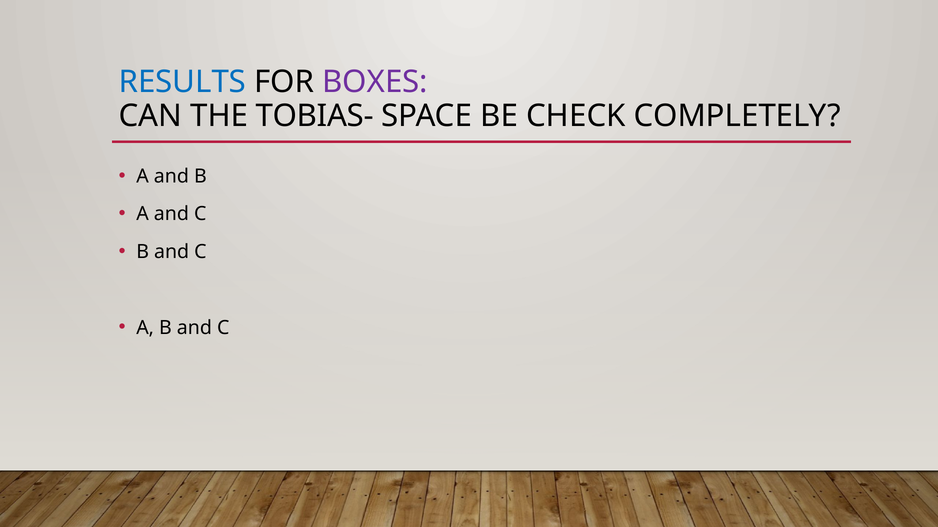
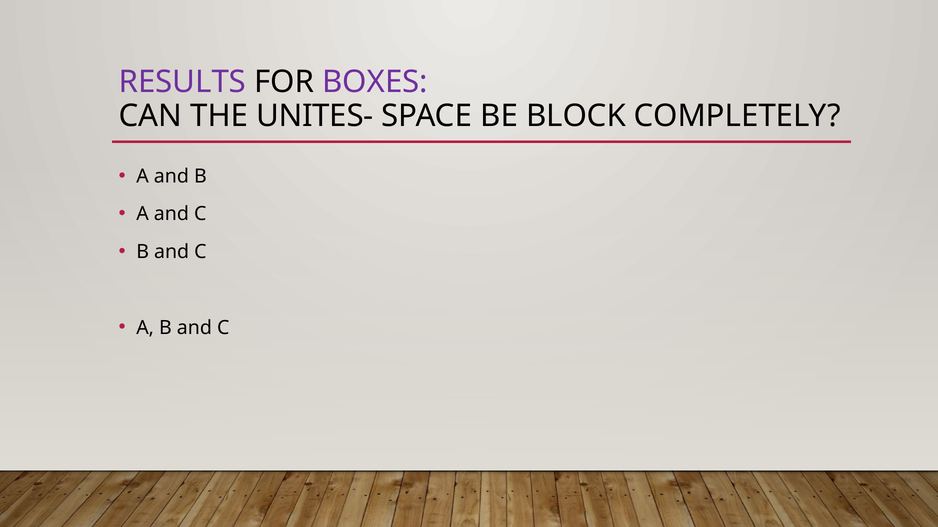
RESULTS colour: blue -> purple (182, 82)
TOBIAS-: TOBIAS- -> UNITES- (315, 116)
CHECK: CHECK -> BLOCK (576, 116)
